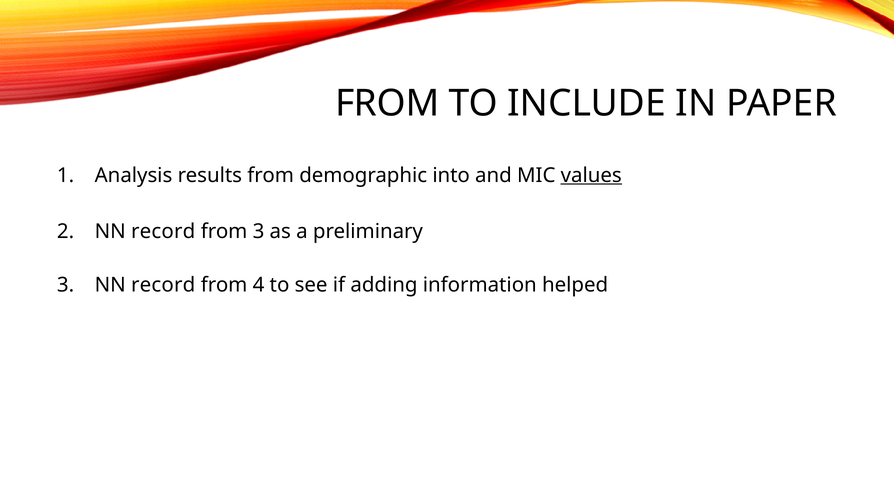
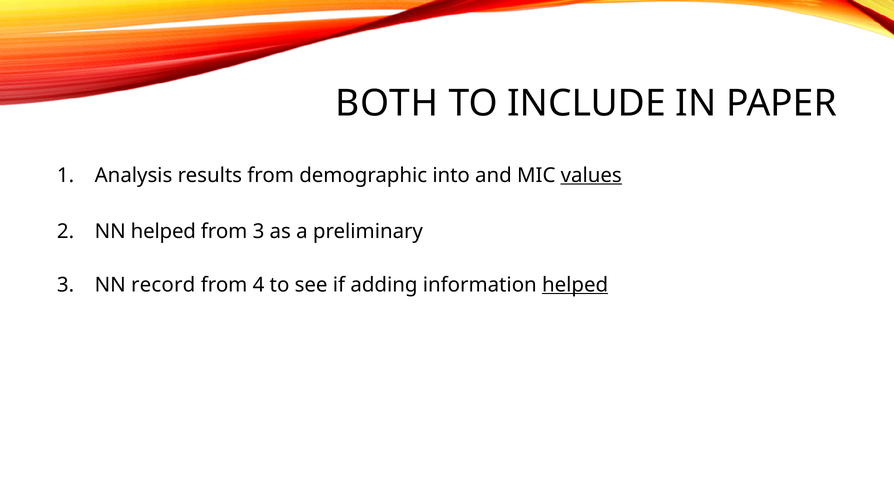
FROM: FROM -> BOTH (387, 103)
record: record -> helped (163, 231)
helped underline: none -> present (575, 285)
